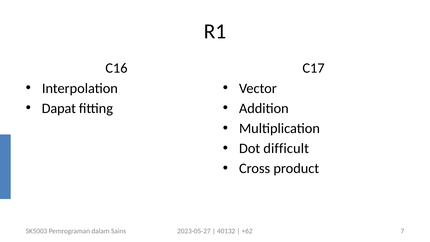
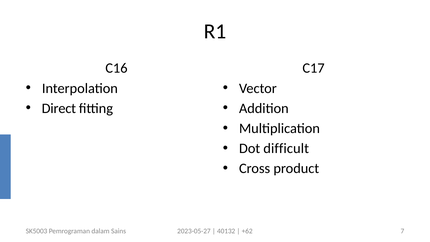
Dapat: Dapat -> Direct (59, 108)
